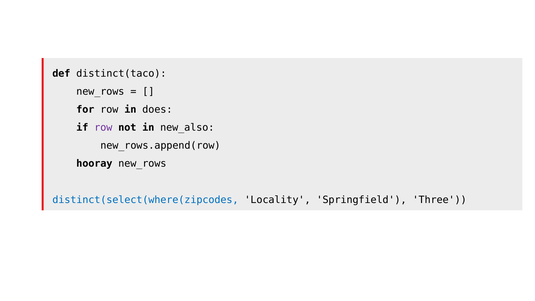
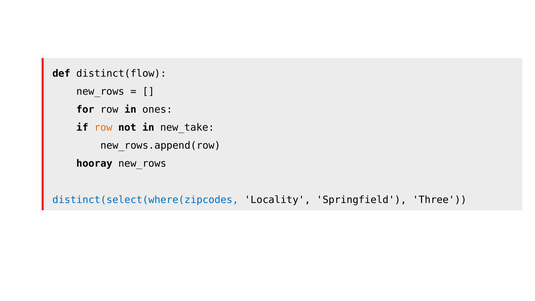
distinct(taco: distinct(taco -> distinct(flow (121, 74)
does: does -> ones (157, 110)
row colour: purple -> orange (103, 128)
new_also: new_also -> new_take (187, 128)
